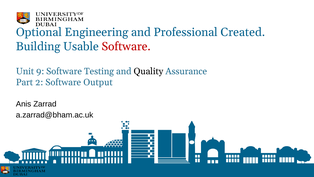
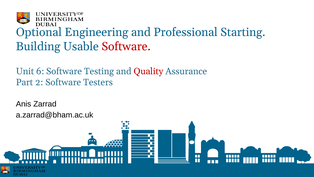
Created: Created -> Starting (243, 32)
9: 9 -> 6 (40, 71)
Quality colour: black -> red (148, 71)
Output: Output -> Testers (98, 82)
